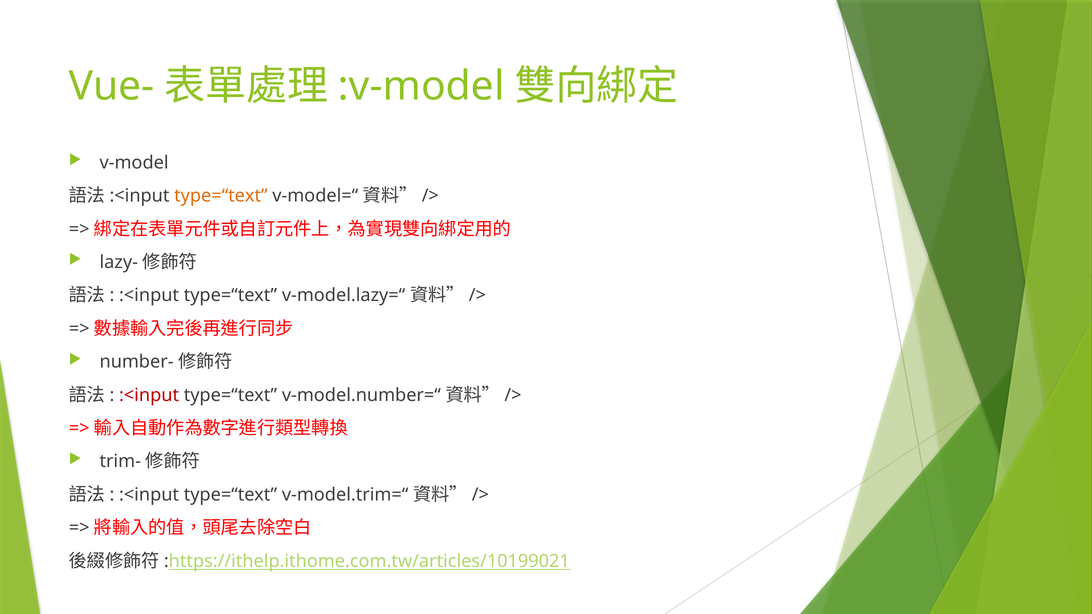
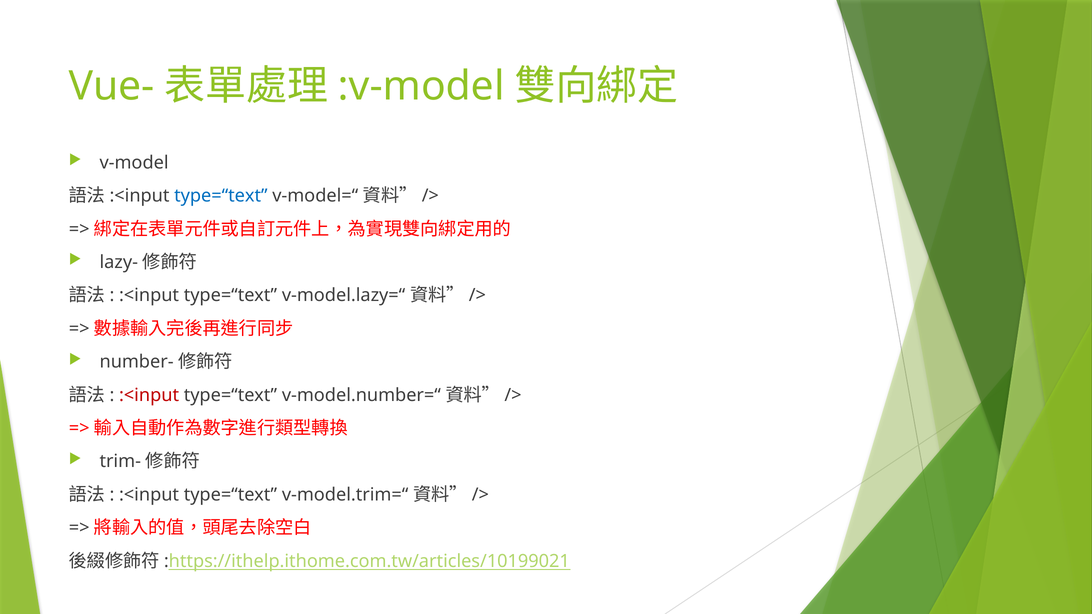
type=“text colour: orange -> blue (221, 196)
